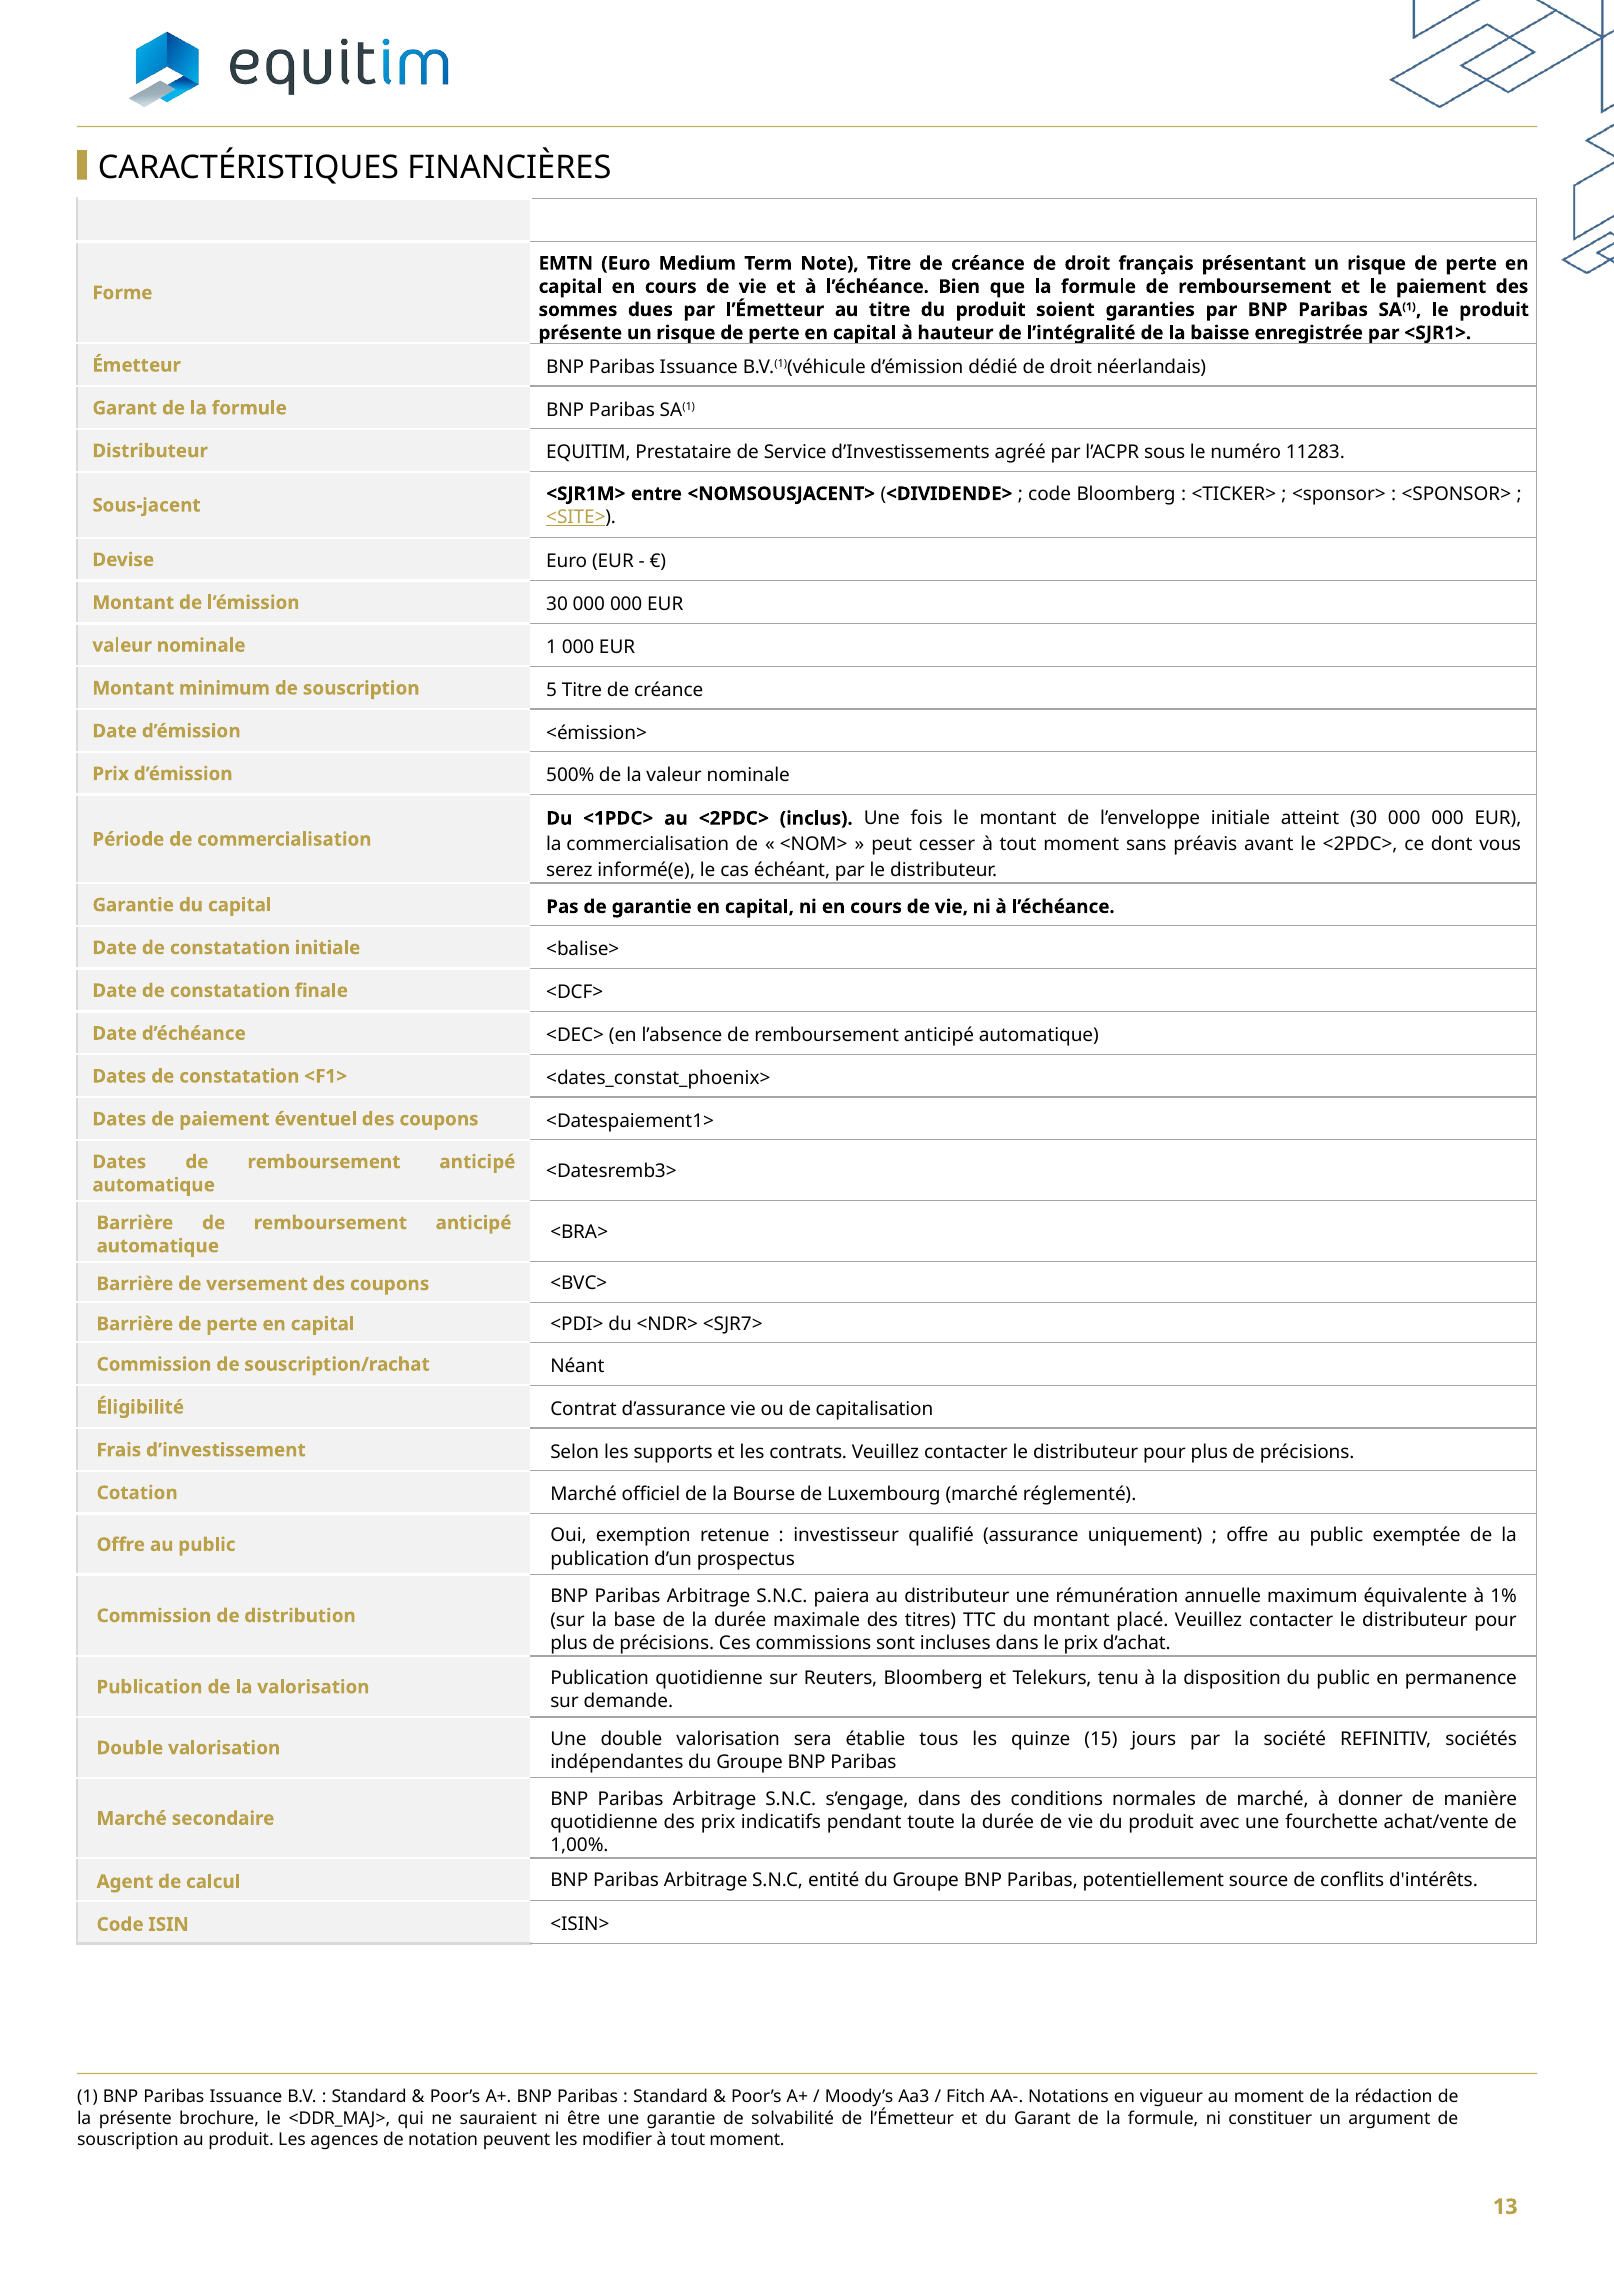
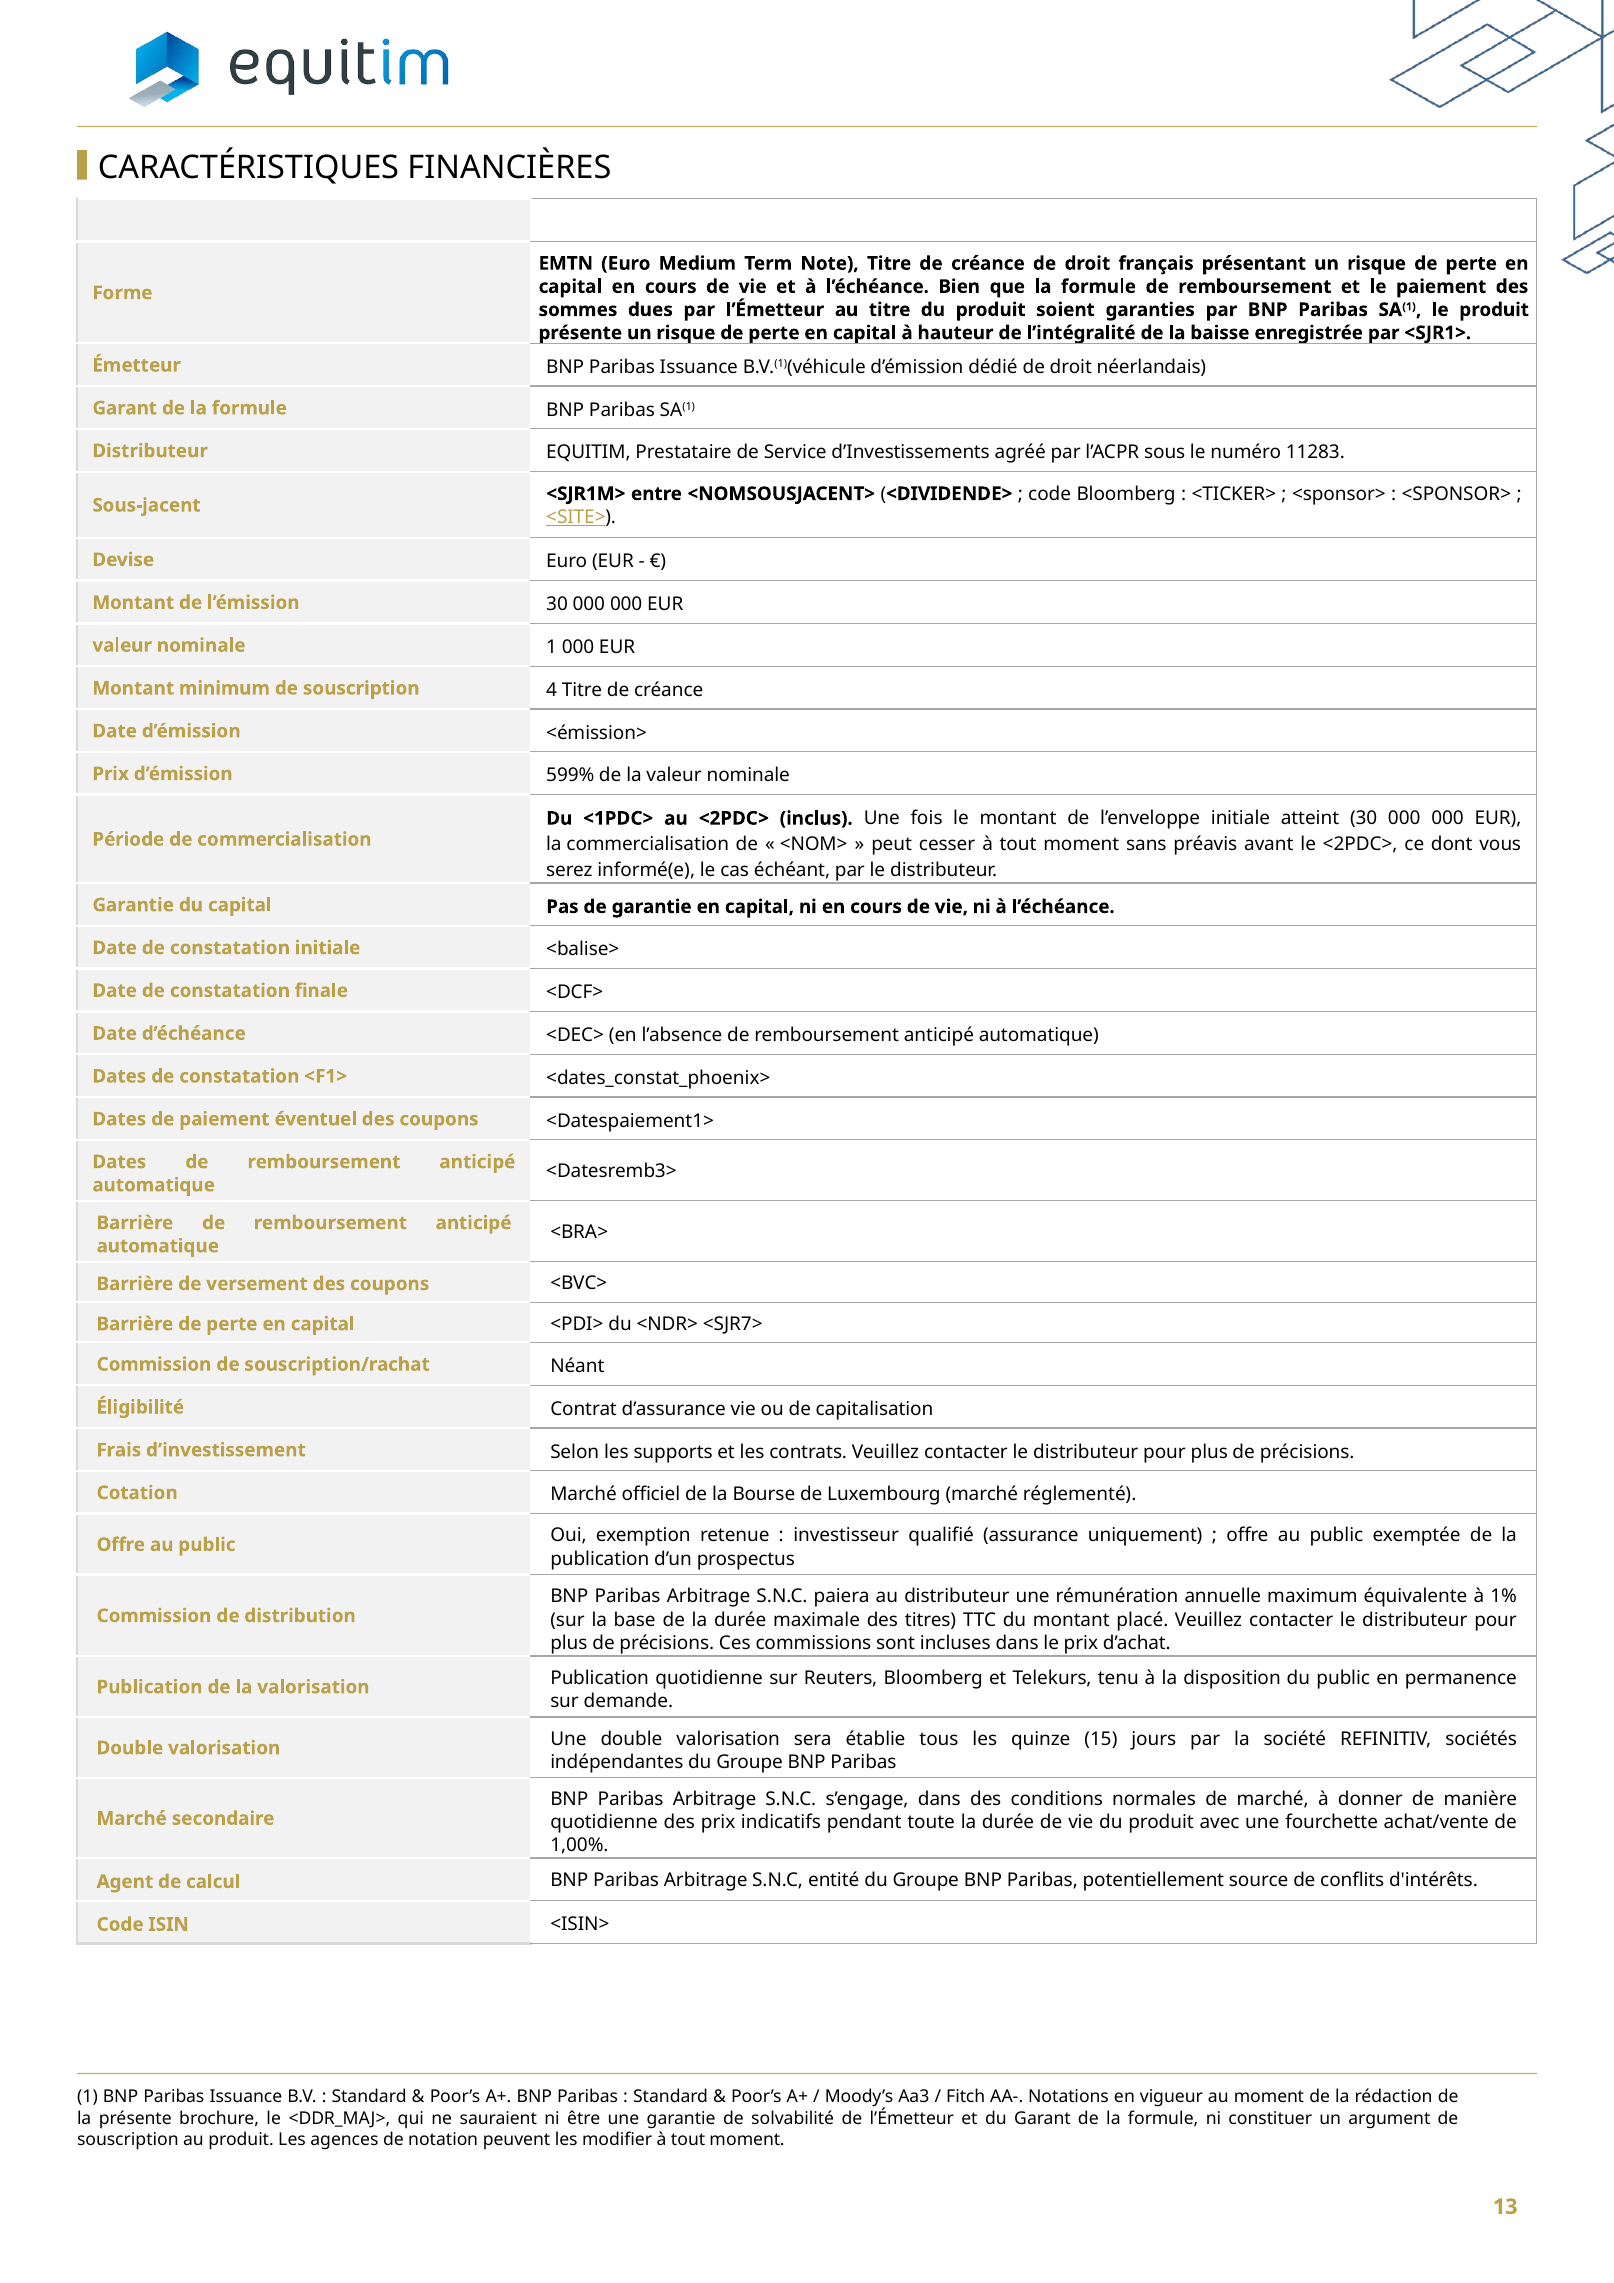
5: 5 -> 4 (552, 690)
500%: 500% -> 599% (570, 775)
